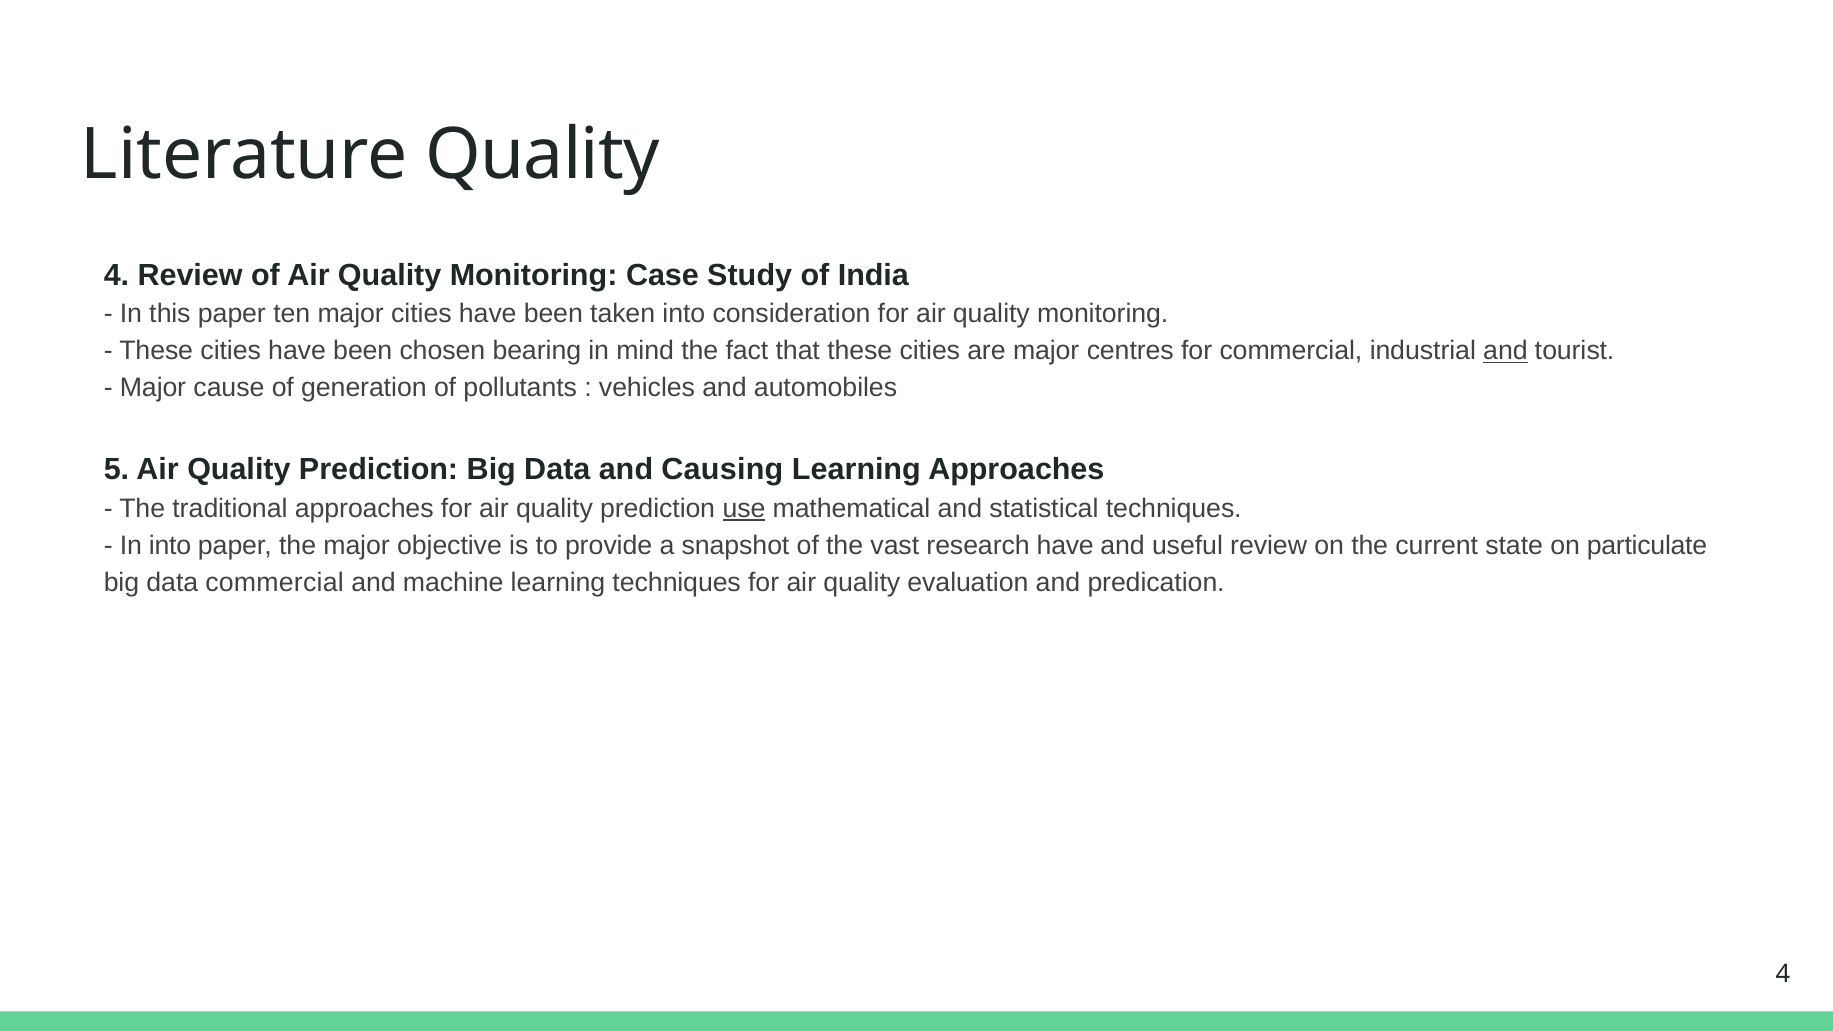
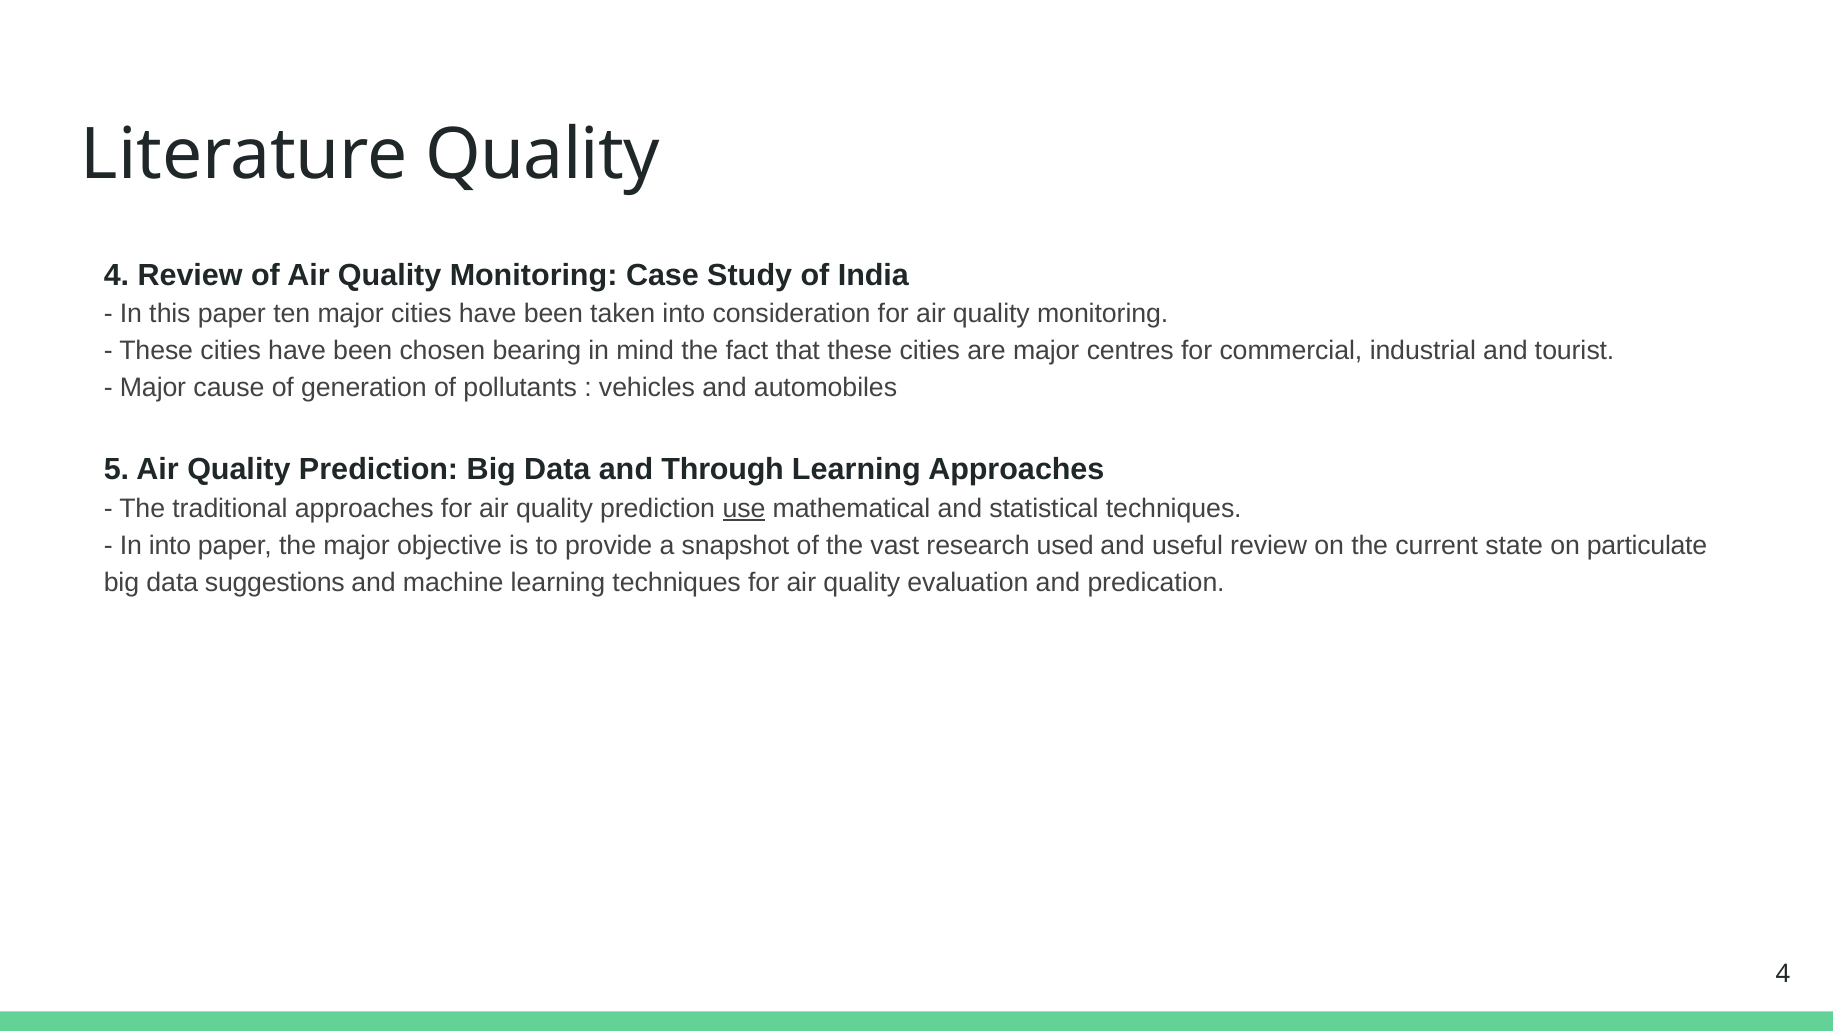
and underline: present -> none (1505, 351)
Causing: Causing -> Through (723, 470)
research have: have -> used (1065, 546)
data commercial: commercial -> suggestions (275, 582)
